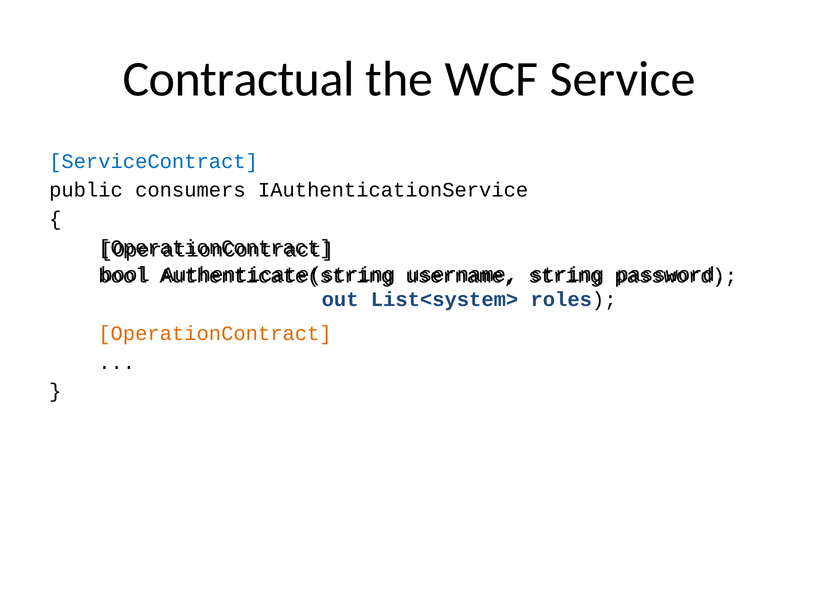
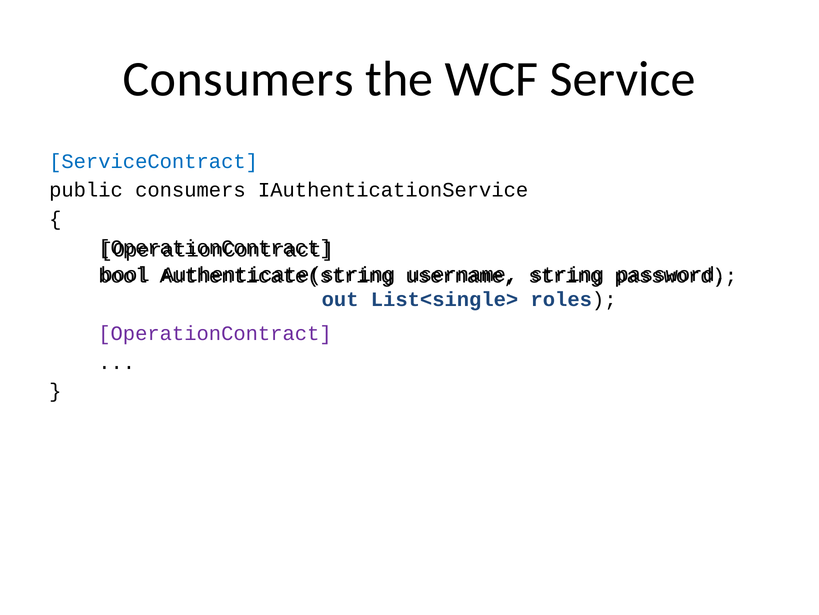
Contractual: Contractual -> Consumers (238, 79)
List<system>: List<system> -> List<single> (445, 299)
OperationContract colour: orange -> purple (215, 333)
